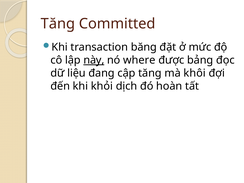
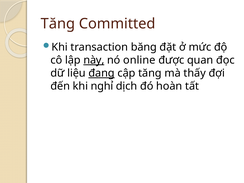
where: where -> online (139, 60)
bảng: bảng -> quan (200, 60)
đang underline: none -> present (102, 73)
khôi: khôi -> thấy (195, 73)
khỏi: khỏi -> nghỉ (102, 86)
